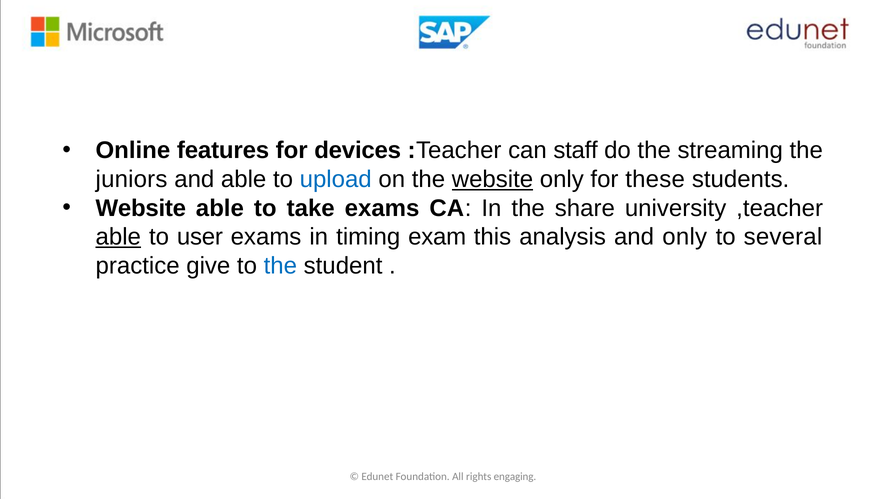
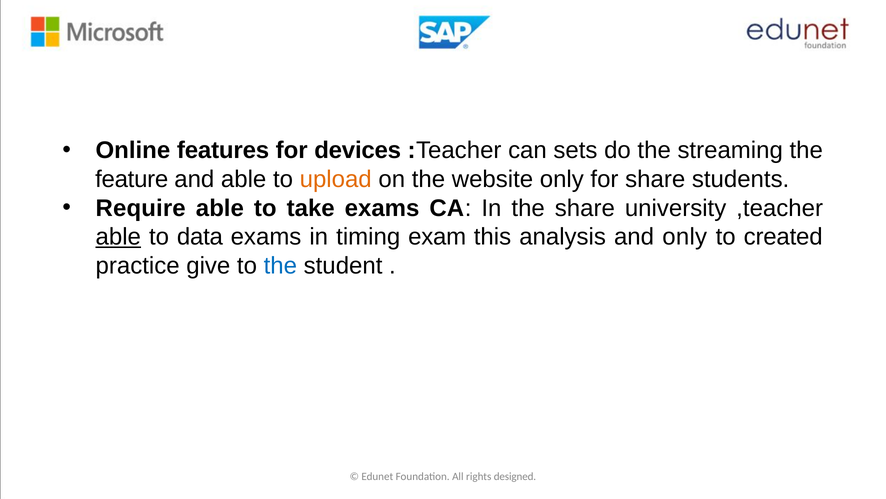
staff: staff -> sets (575, 150)
juniors: juniors -> feature (132, 179)
upload colour: blue -> orange (336, 179)
website underline: present -> none (492, 179)
for these: these -> share (655, 179)
Website: Website -> Require (141, 208)
user: user -> data (200, 237)
several: several -> created (783, 237)
engaging: engaging -> designed (515, 476)
